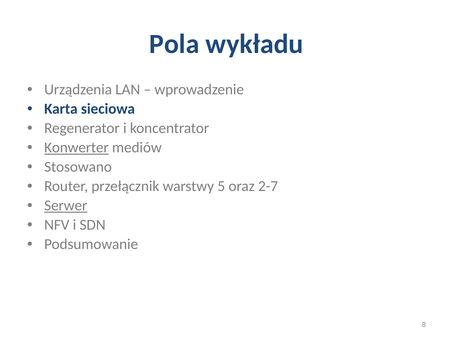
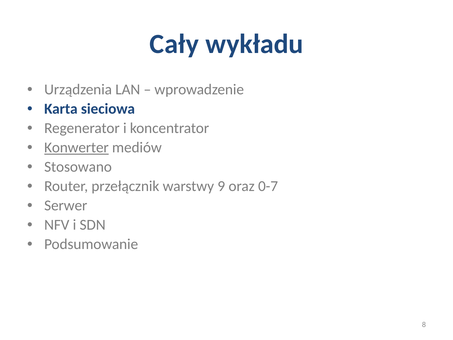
Pola: Pola -> Cały (174, 44)
5: 5 -> 9 (221, 186)
2-7: 2-7 -> 0-7 (268, 186)
Serwer underline: present -> none (66, 205)
